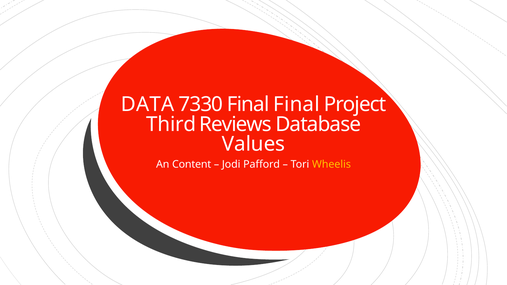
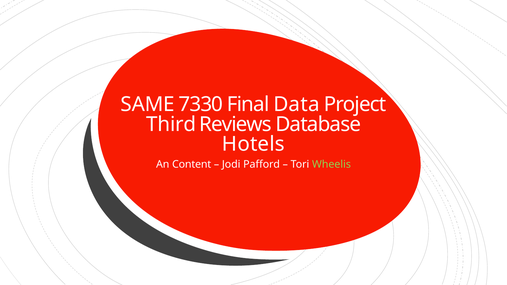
DATA: DATA -> SAME (148, 105)
Final Final: Final -> Data (296, 105)
Values: Values -> Hotels (253, 144)
Wheelis colour: yellow -> light green (331, 164)
